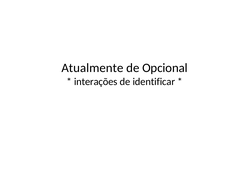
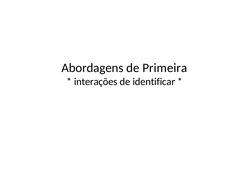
Atualmente: Atualmente -> Abordagens (92, 68)
Opcional: Opcional -> Primeira (165, 68)
